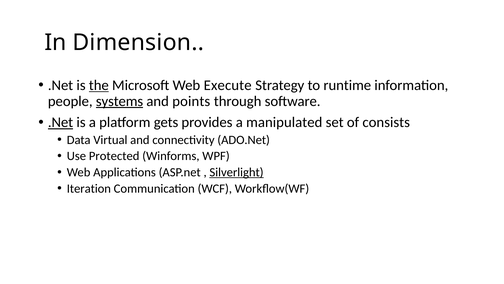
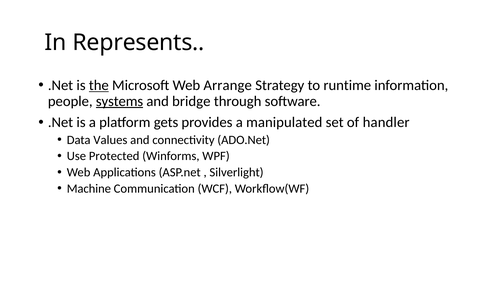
Dimension: Dimension -> Represents (138, 42)
Execute: Execute -> Arrange (228, 85)
points: points -> bridge (191, 101)
.Net underline: present -> none (61, 122)
consists: consists -> handler (386, 122)
Virtual: Virtual -> Values (110, 140)
Silverlight underline: present -> none (237, 172)
Iteration: Iteration -> Machine (89, 188)
